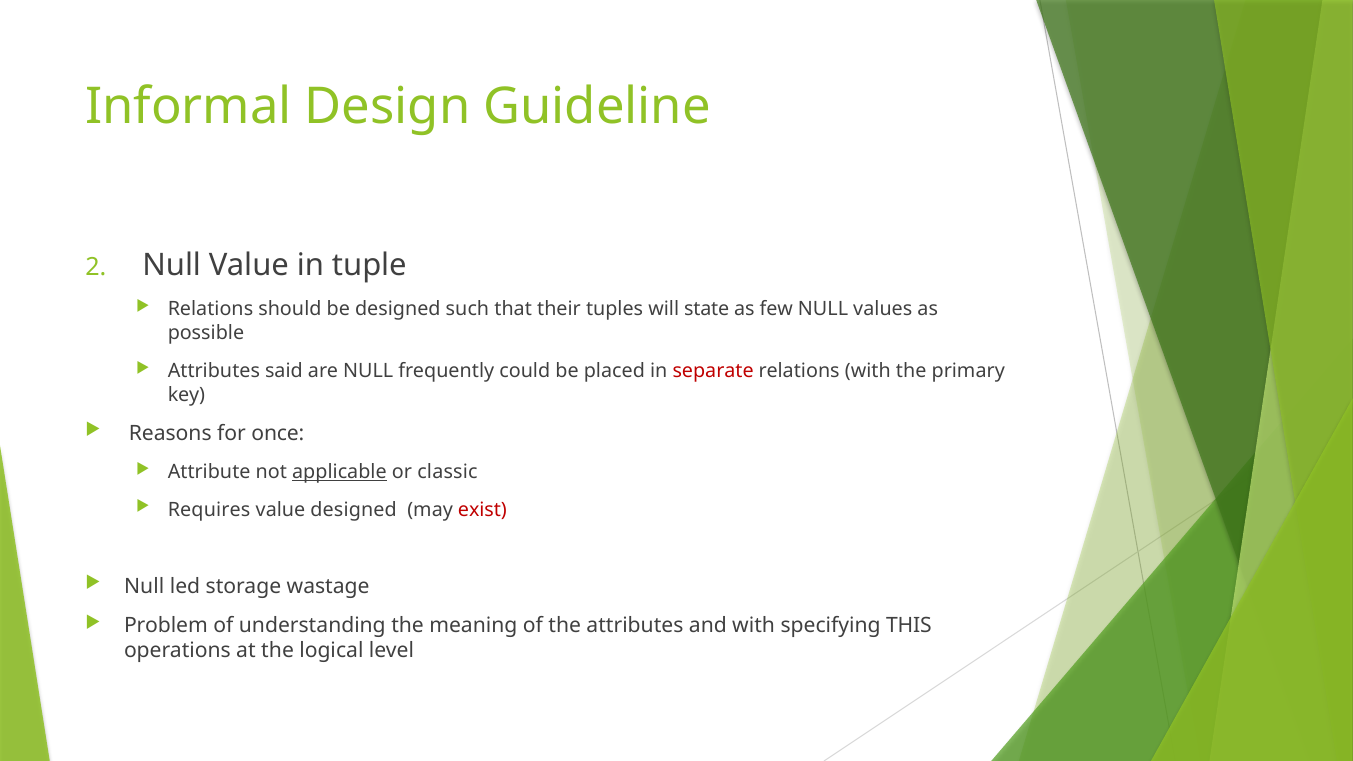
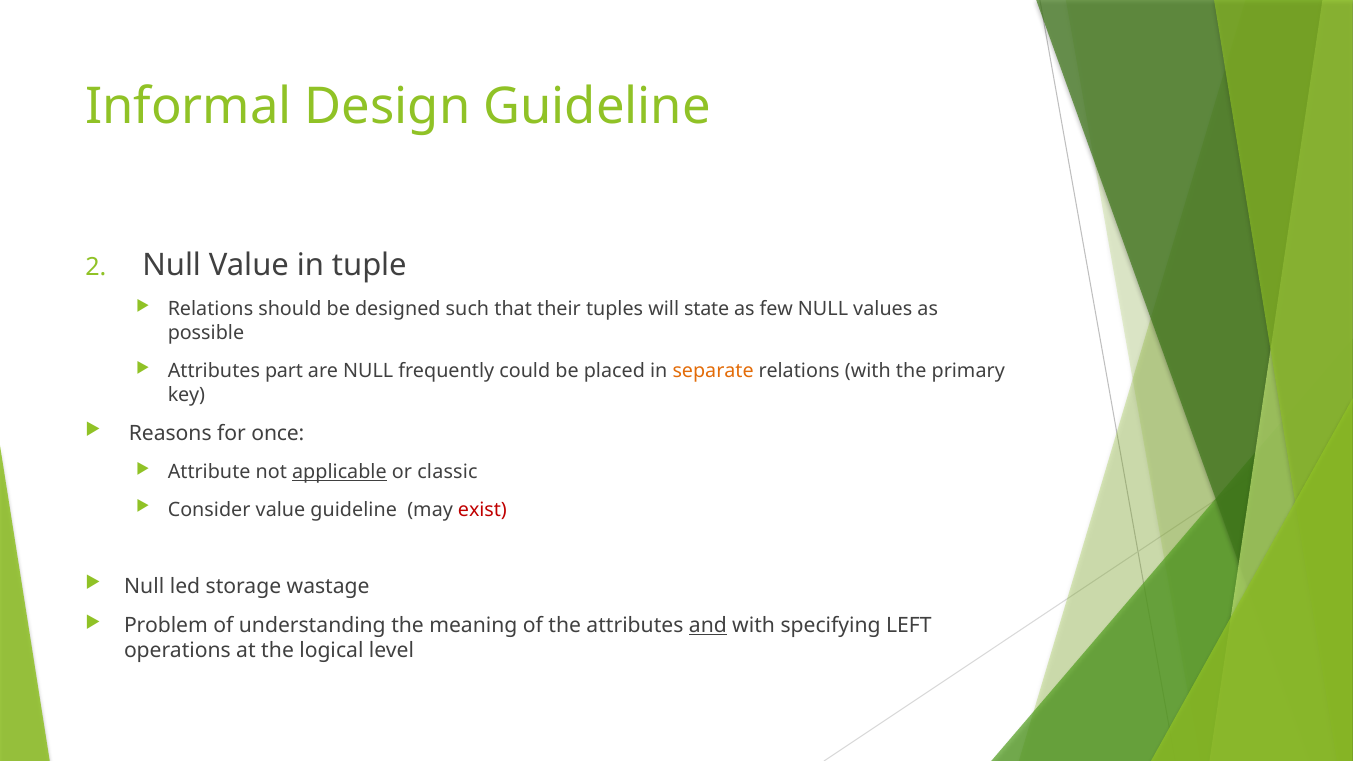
said: said -> part (284, 371)
separate colour: red -> orange (713, 371)
Requires: Requires -> Consider (209, 510)
value designed: designed -> guideline (354, 510)
and underline: none -> present (708, 626)
THIS: THIS -> LEFT (909, 626)
